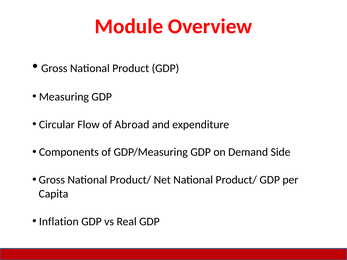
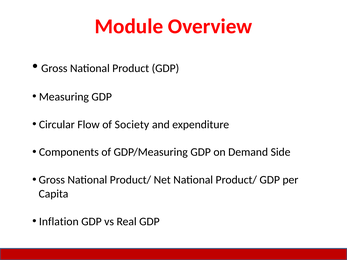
Abroad: Abroad -> Society (132, 125)
